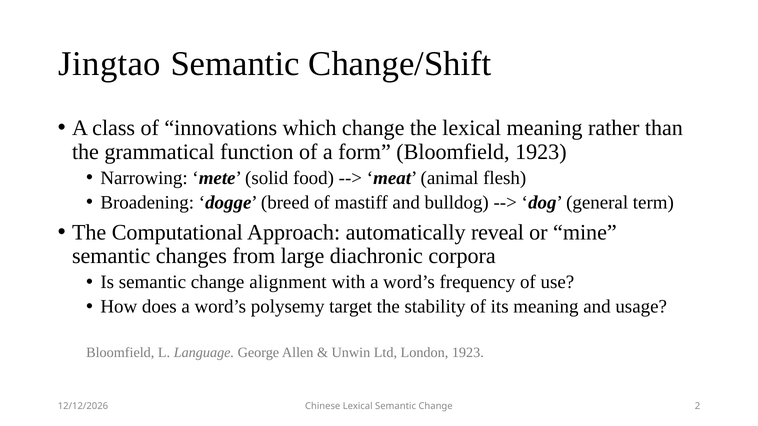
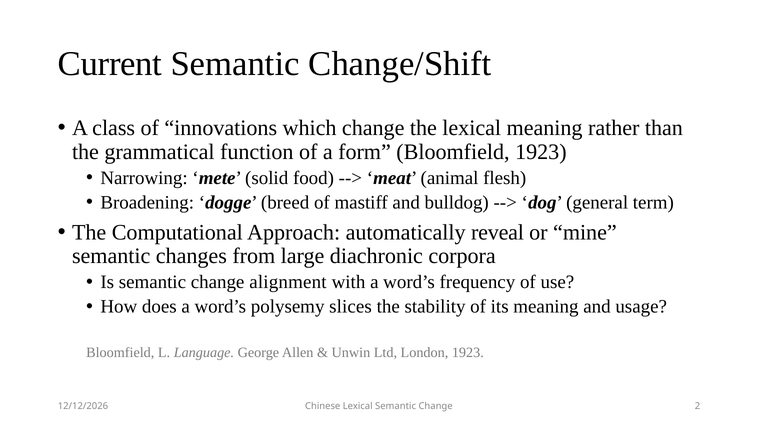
Jingtao: Jingtao -> Current (110, 64)
target: target -> slices (351, 307)
